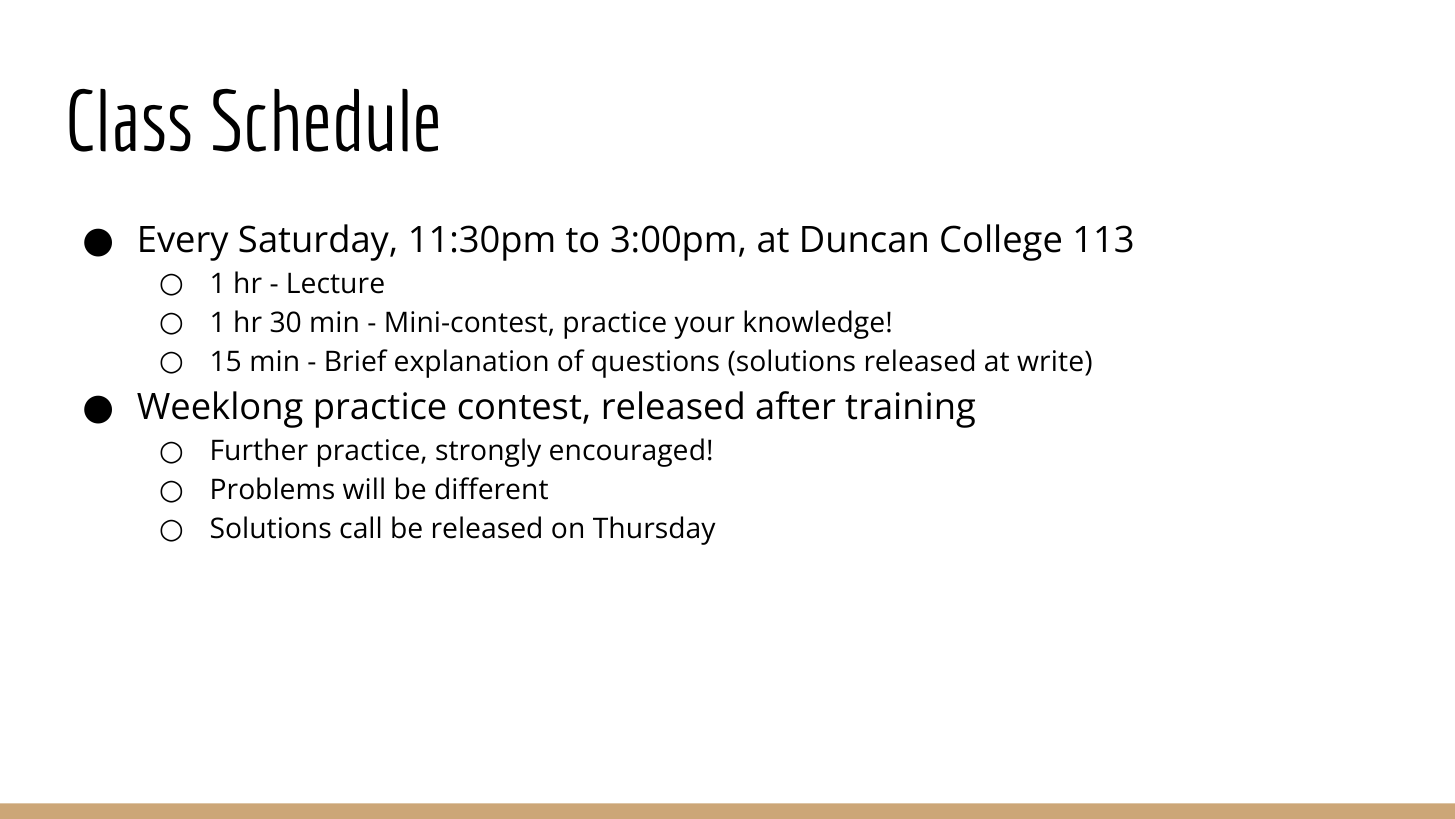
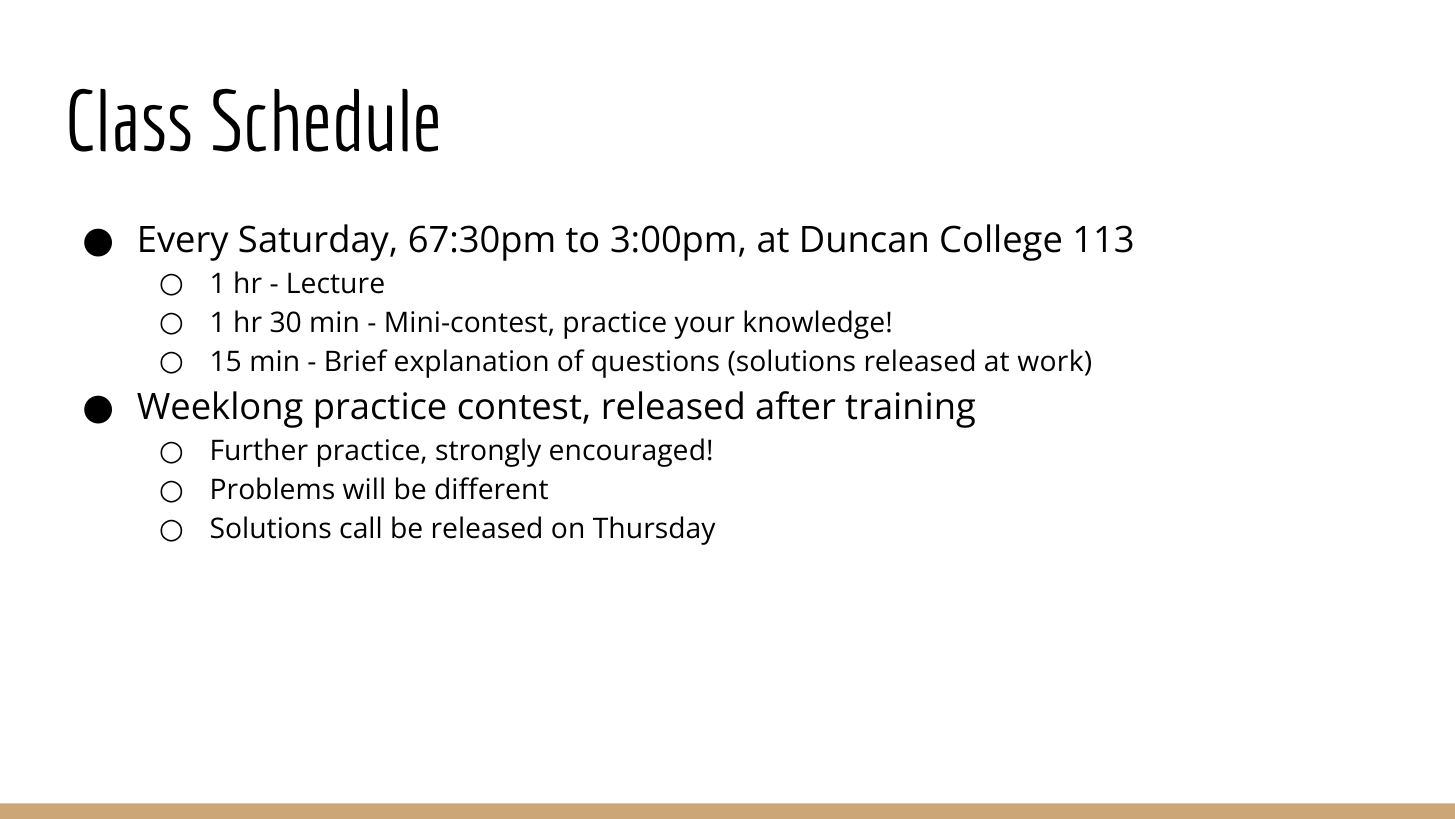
11:30pm: 11:30pm -> 67:30pm (482, 240)
write: write -> work (1055, 362)
